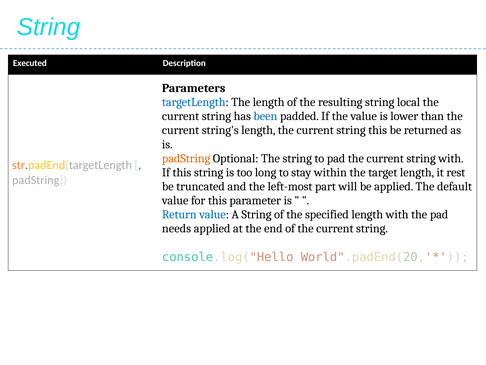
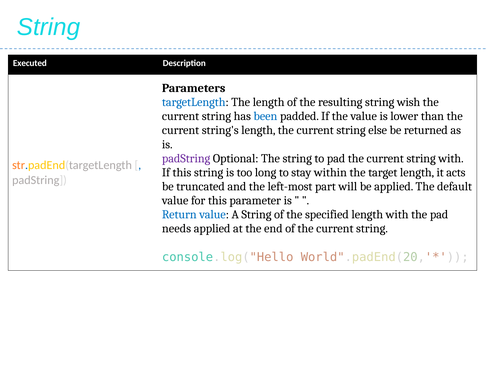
local: local -> wish (409, 102)
string this: this -> else (378, 130)
padString colour: orange -> purple (186, 158)
rest: rest -> acts (456, 172)
